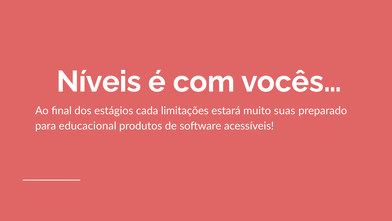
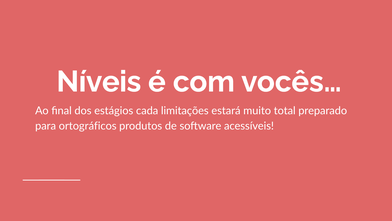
suas: suas -> total (285, 111)
educacional: educacional -> ortográficos (88, 126)
